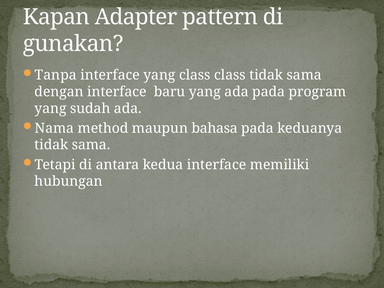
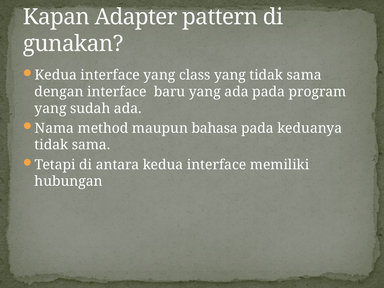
Tanpa: Tanpa -> Kedua (56, 75)
class class: class -> yang (230, 75)
